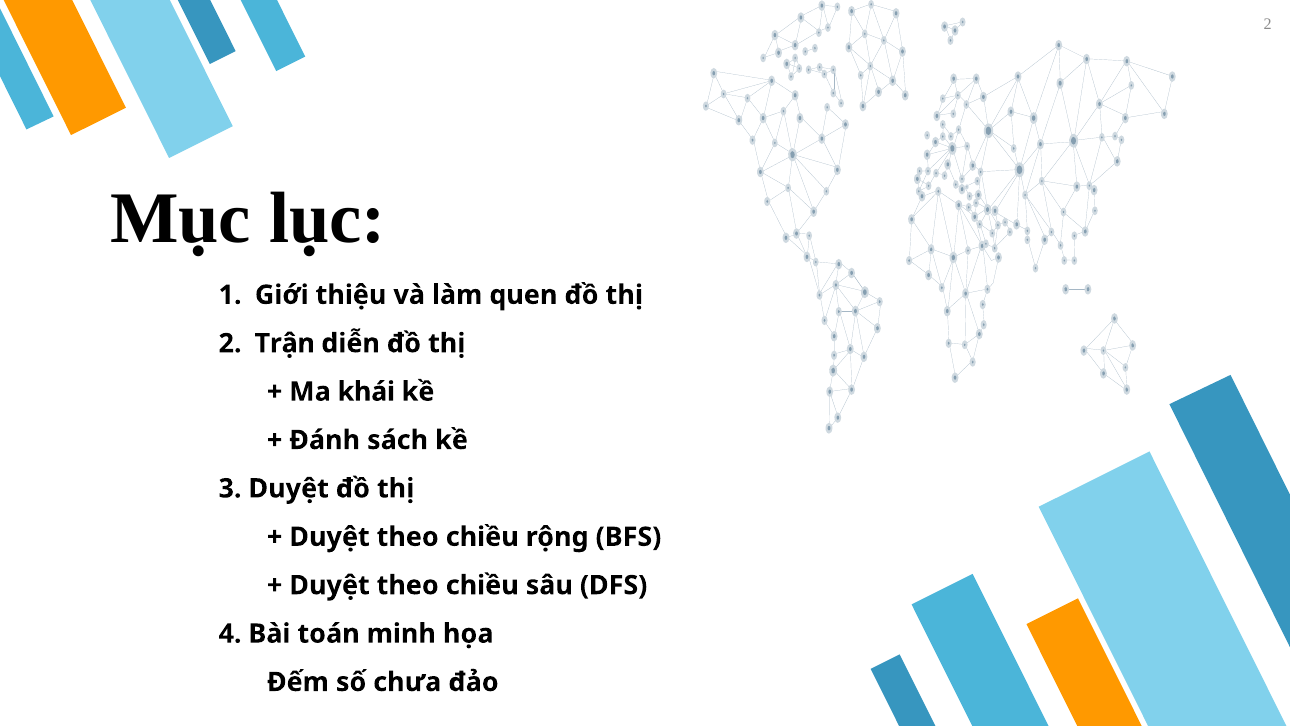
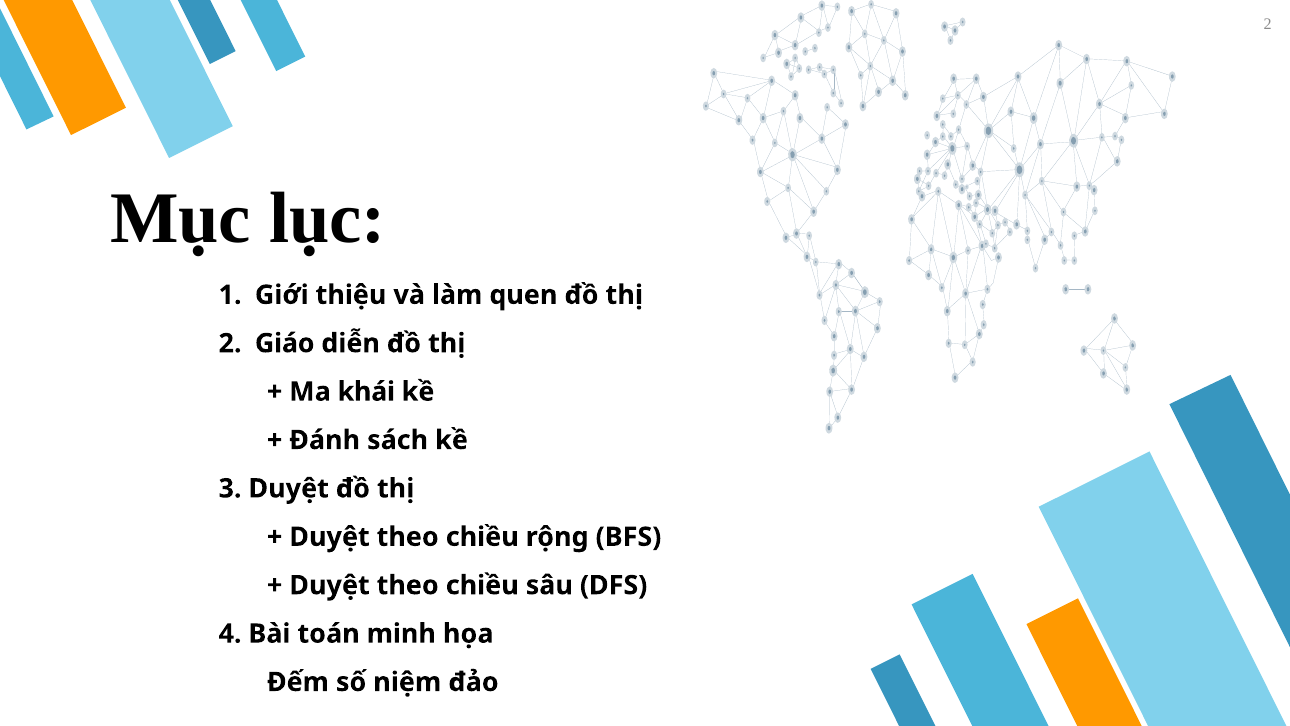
Trận: Trận -> Giáo (285, 343)
chưa: chưa -> niệm (407, 682)
